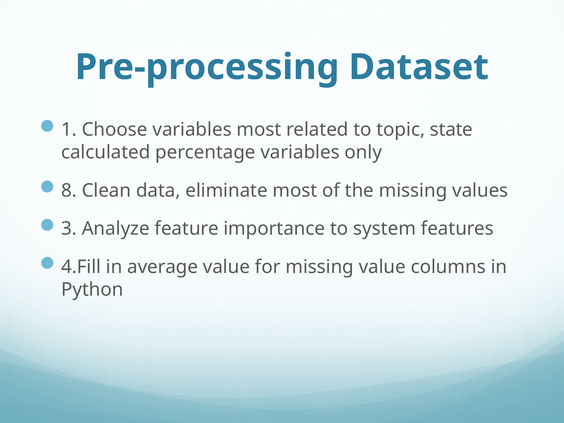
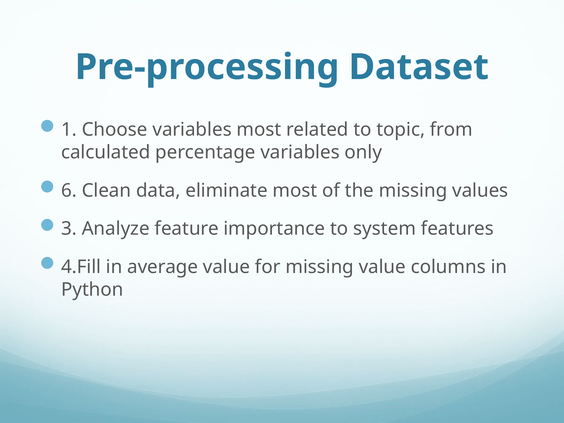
state: state -> from (451, 130)
8: 8 -> 6 (69, 191)
